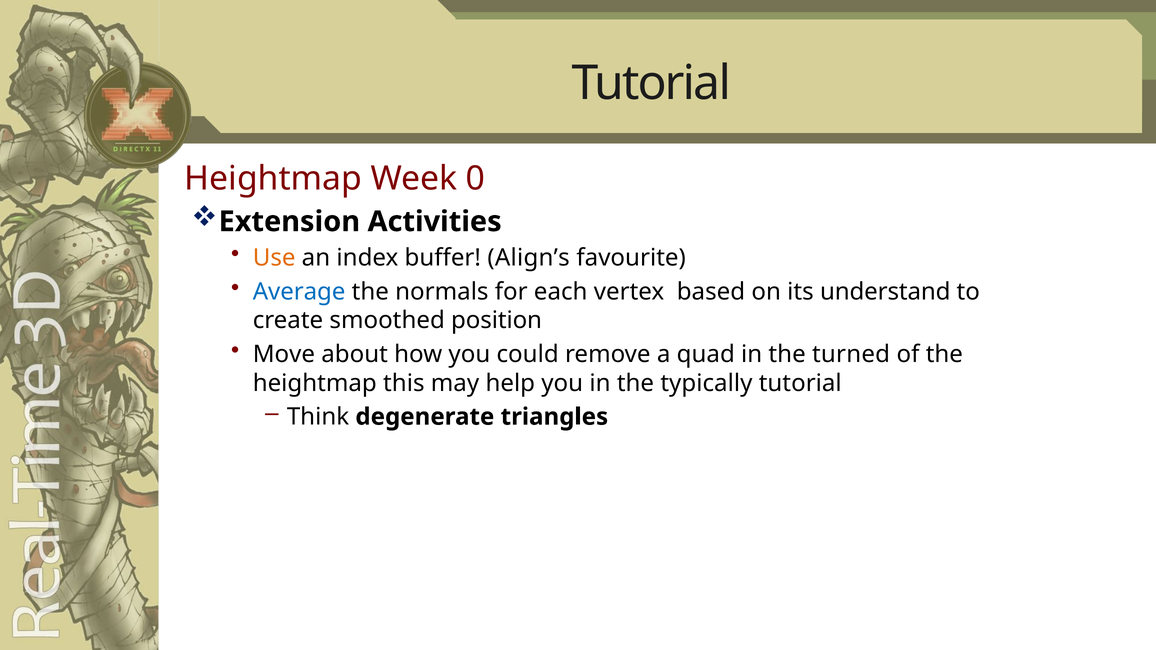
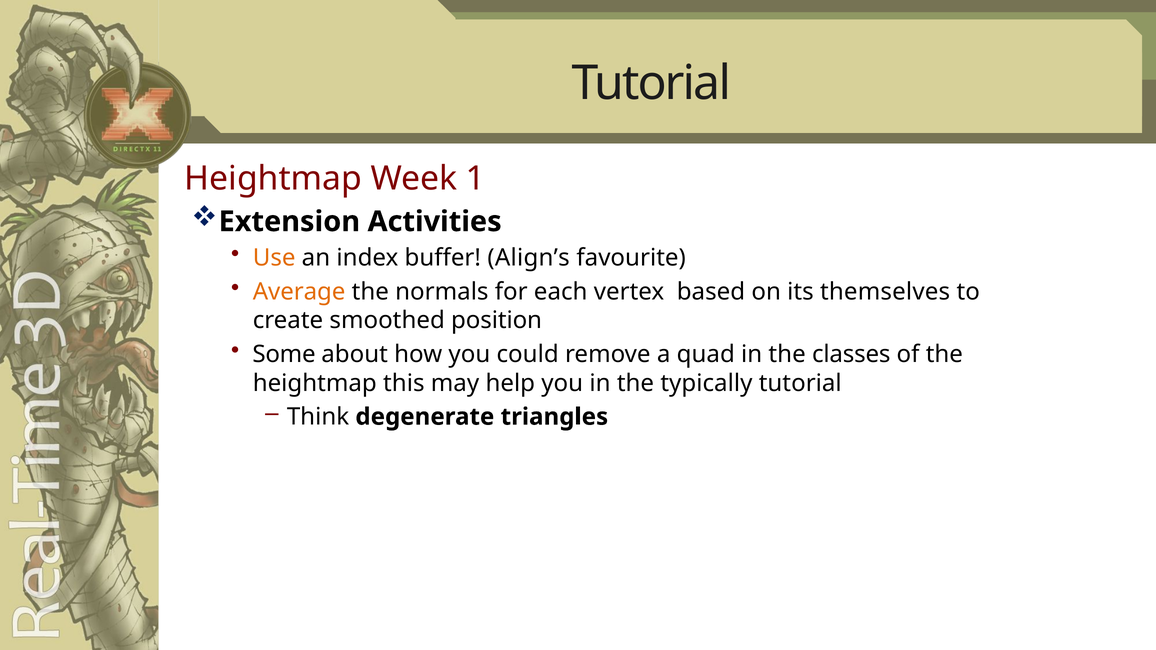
0: 0 -> 1 (475, 179)
Average colour: blue -> orange (299, 292)
understand: understand -> themselves (885, 292)
Move: Move -> Some (284, 354)
turned: turned -> classes (851, 354)
